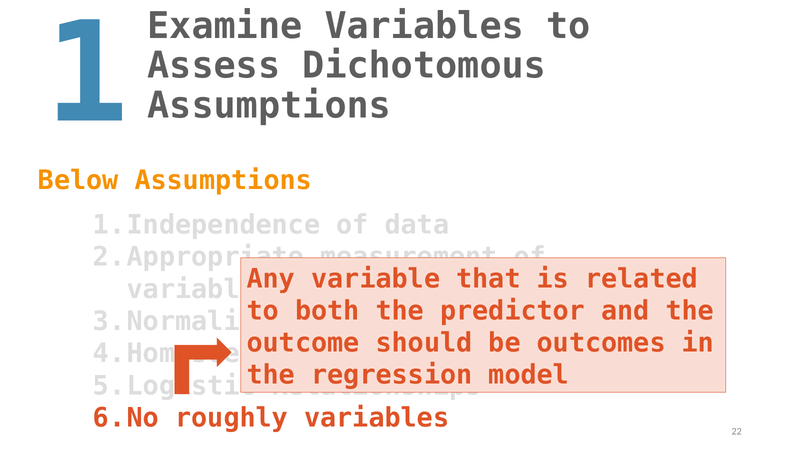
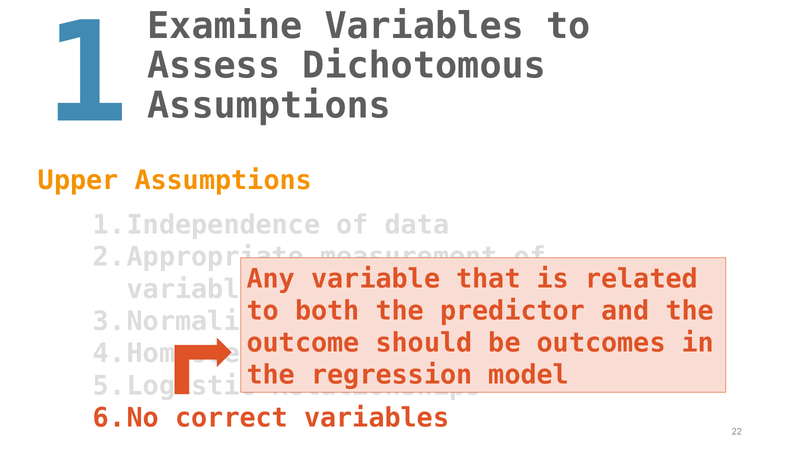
Below: Below -> Upper (78, 180)
roughly: roughly -> correct (232, 418)
